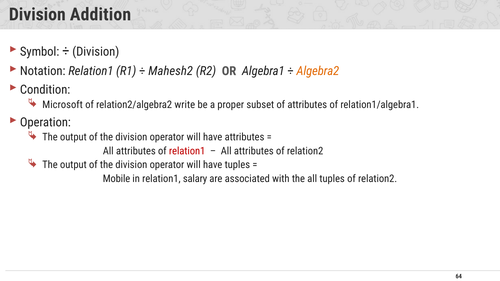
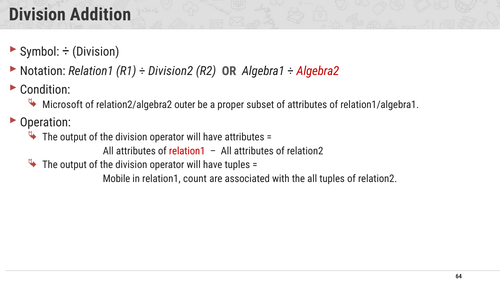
Mahesh2: Mahesh2 -> Division2 (171, 71)
Algebra2 colour: orange -> red (318, 71)
write: write -> outer (185, 105)
salary: salary -> count (195, 179)
